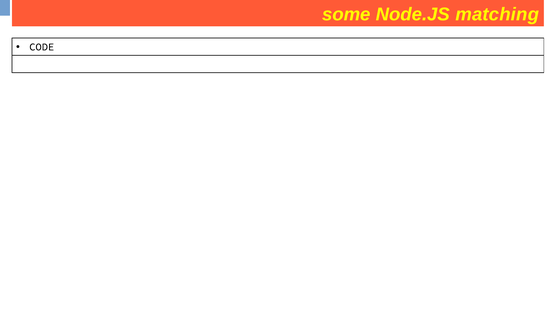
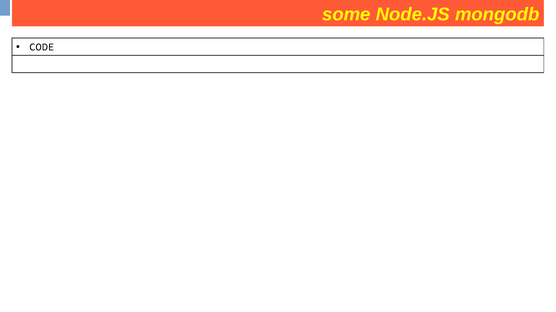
matching: matching -> mongodb (497, 14)
